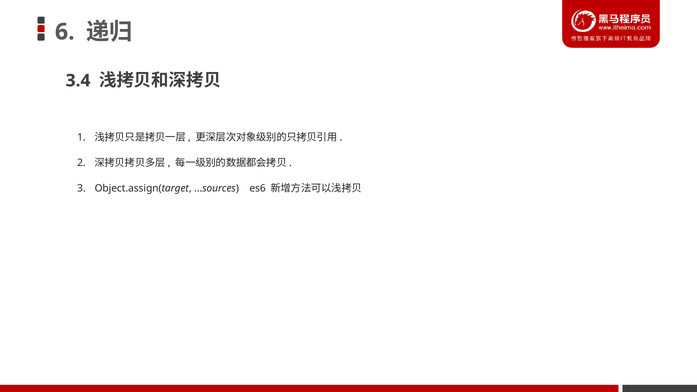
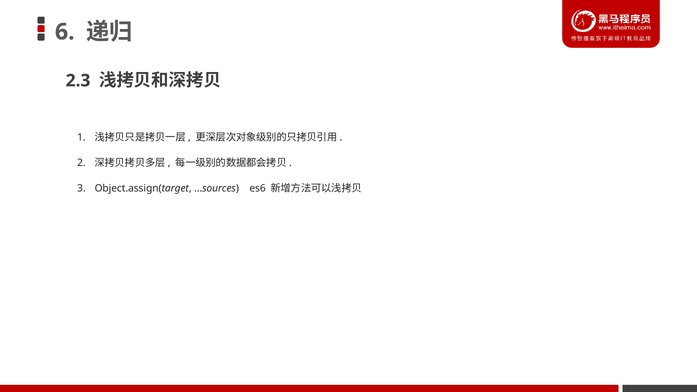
3.4: 3.4 -> 2.3 (78, 81)
